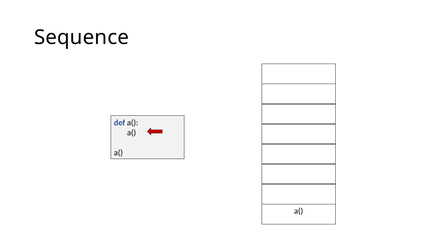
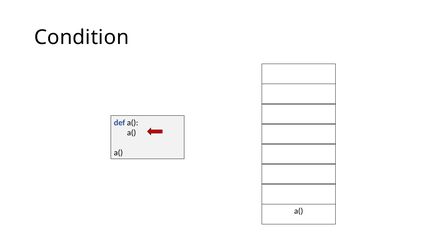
Sequence: Sequence -> Condition (81, 37)
